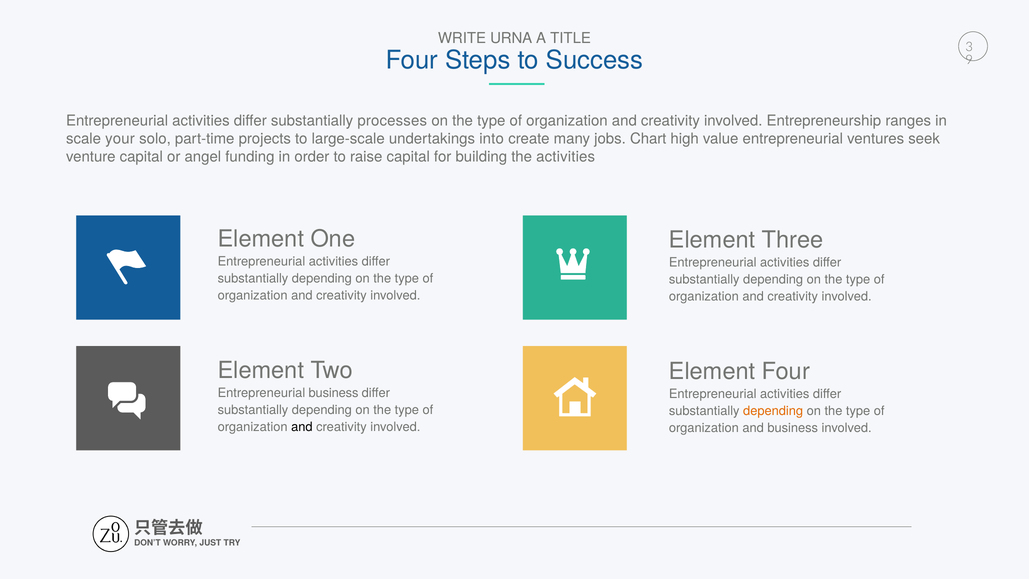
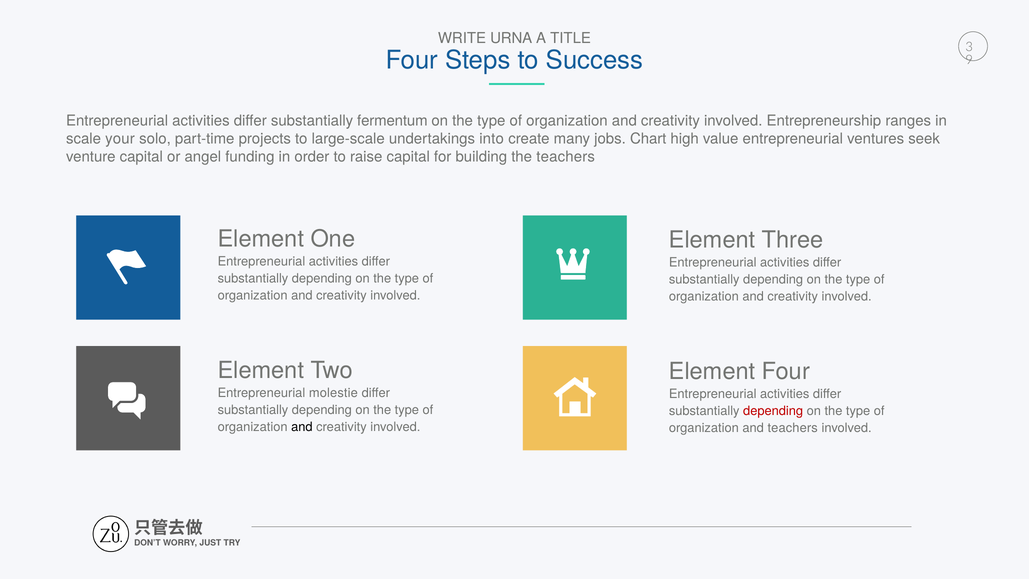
processes: processes -> fermentum (392, 121)
the activities: activities -> teachers (566, 157)
Entrepreneurial business: business -> molestie (333, 393)
depending colour: orange -> red (773, 411)
and business: business -> teachers (793, 428)
